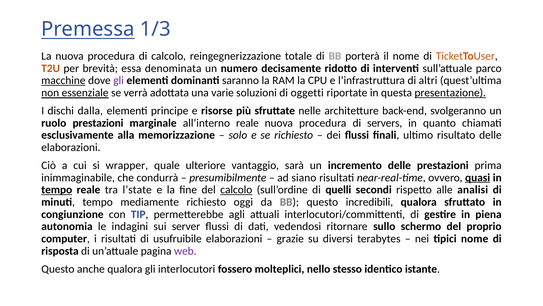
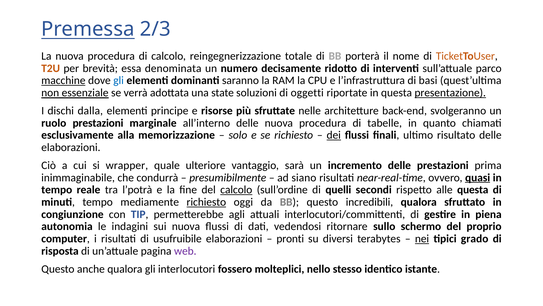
1/3: 1/3 -> 2/3 (155, 29)
gli colour: purple -> blue (119, 80)
altri: altri -> basi (428, 80)
varie: varie -> state (223, 93)
all’interno reale: reale -> delle (247, 123)
servers: servers -> tabelle (385, 123)
dei underline: none -> present (334, 135)
tempo underline: present -> none (57, 189)
l’state: l’state -> l’potrà (137, 189)
alle analisi: analisi -> questa (473, 189)
richiesto underline: none -> present (206, 202)
sui server: server -> nuova (186, 226)
grazie: grazie -> pronti (290, 238)
nei underline: none -> present (422, 238)
tipici nome: nome -> grado (475, 238)
